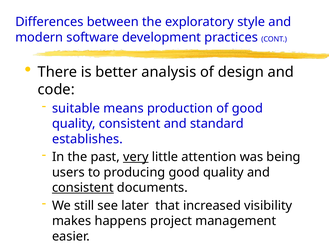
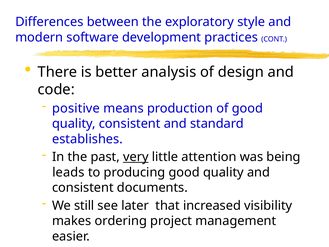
suitable: suitable -> positive (76, 108)
users: users -> leads (68, 172)
consistent underline: present -> none (83, 187)
happens: happens -> ordering (121, 221)
